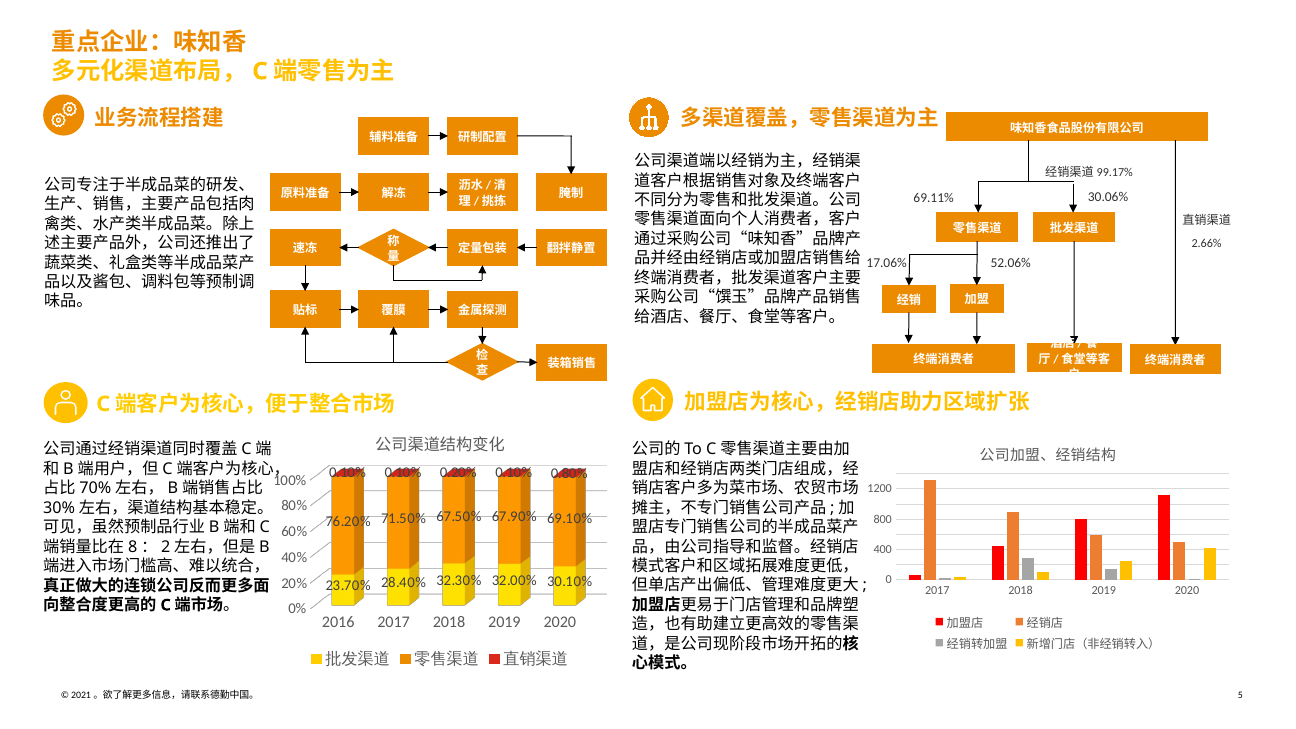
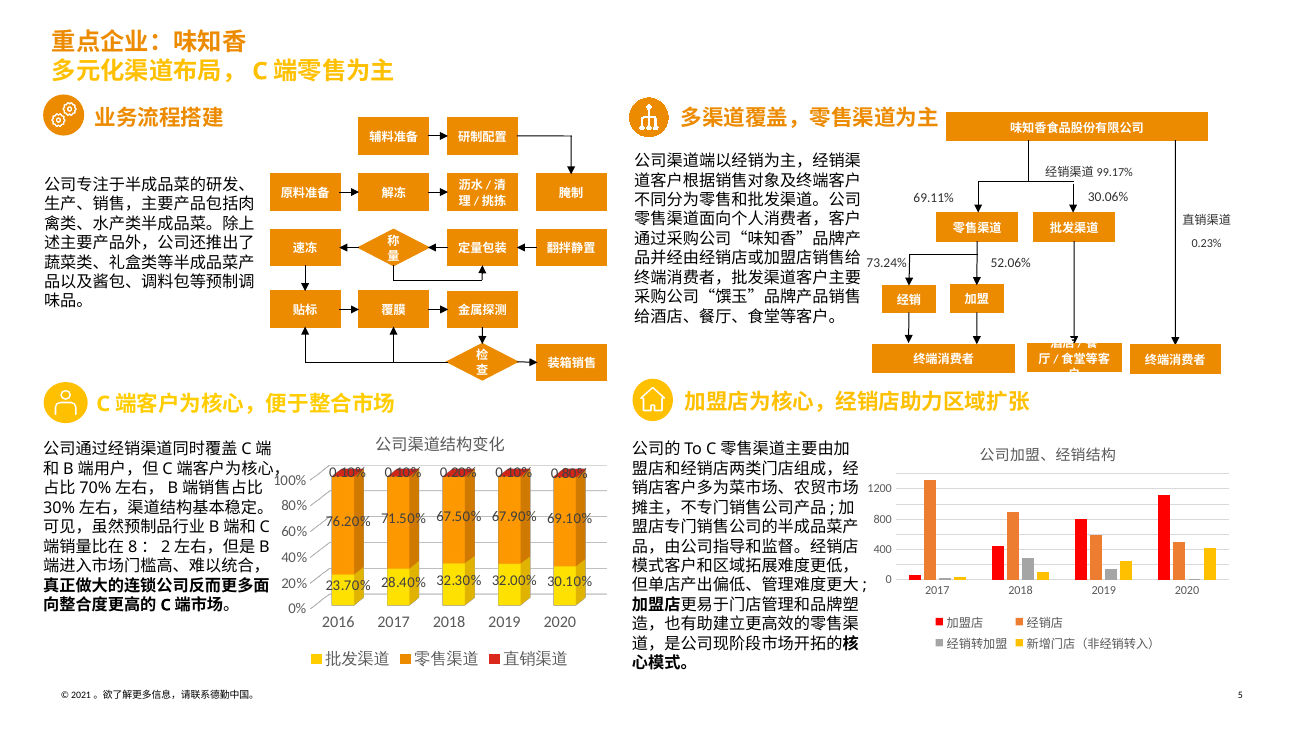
2.66%: 2.66% -> 0.23% (1207, 243)
17.06%: 17.06% -> 73.24% (887, 263)
